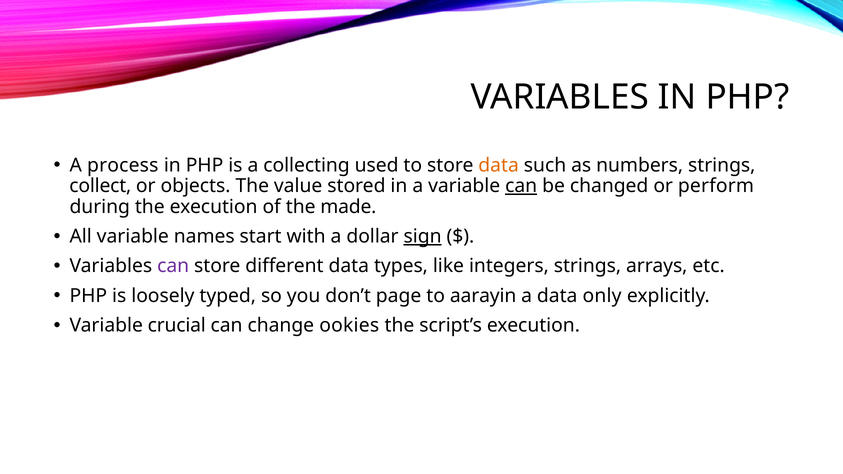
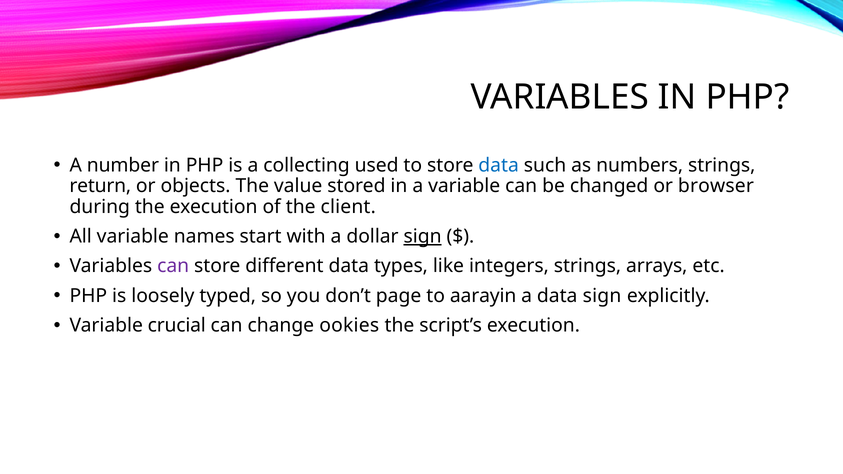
process: process -> number (123, 165)
data colour: orange -> blue (499, 165)
collect: collect -> return (100, 186)
can underline: present -> none (521, 186)
perform: perform -> browser (716, 186)
made: made -> client (348, 207)
data only: only -> sign (602, 296)
